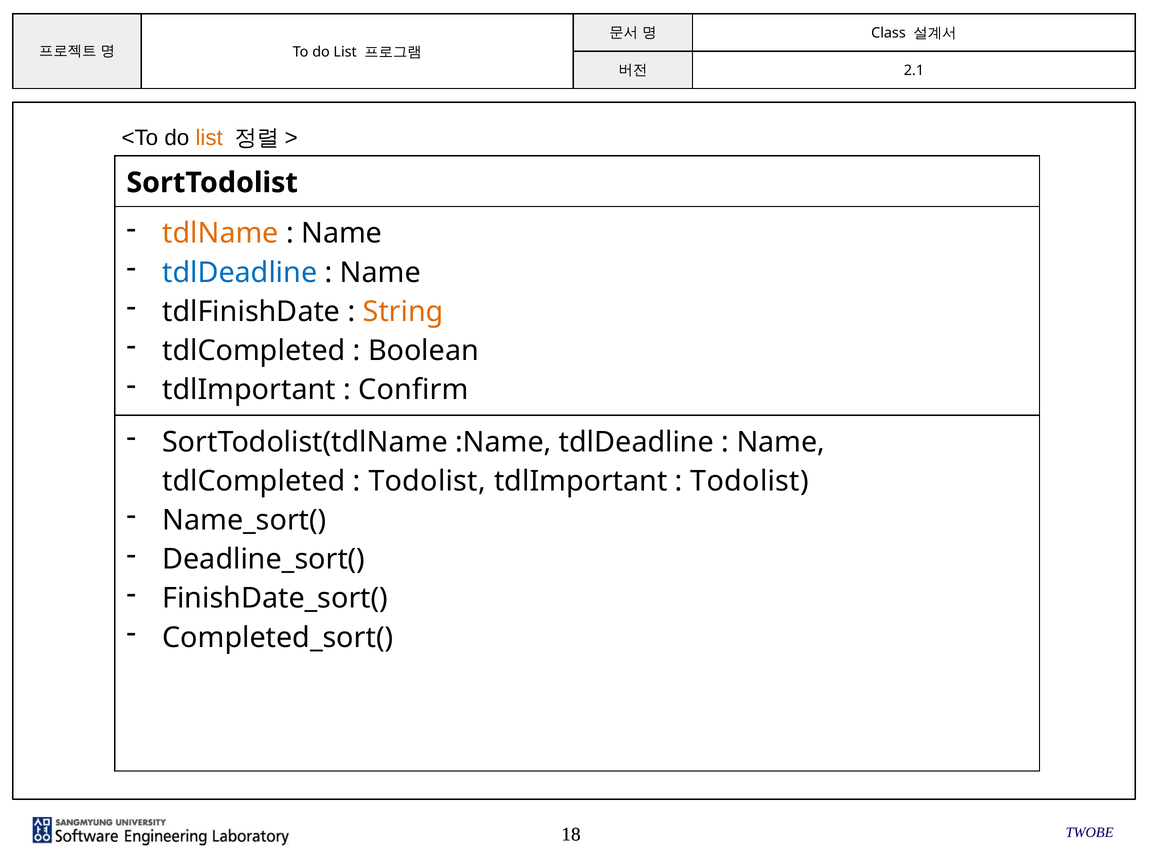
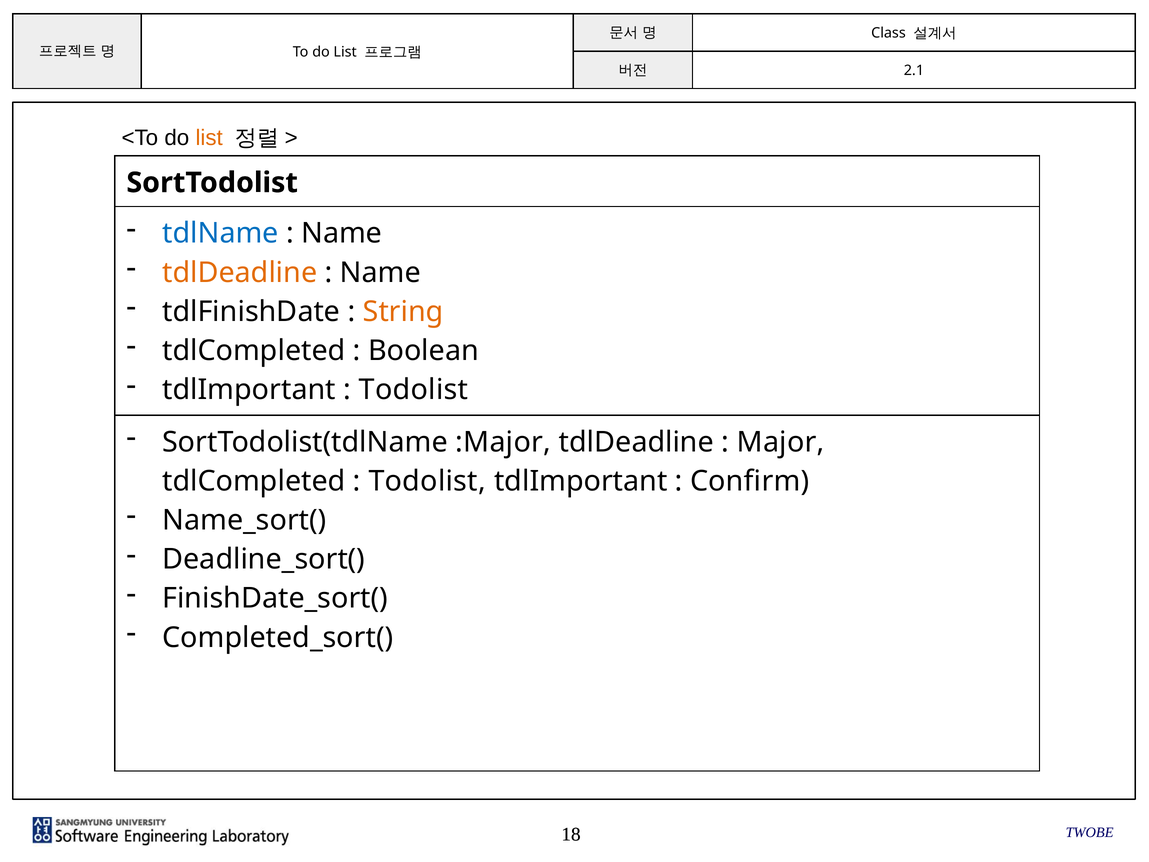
tdlName colour: orange -> blue (220, 233)
tdlDeadline colour: blue -> orange (240, 272)
Confirm: Confirm -> Todolist (413, 390)
:Name: :Name -> :Major (503, 442)
Name: Name -> Major (781, 442)
Todolist: Todolist -> Confirm (750, 481)
